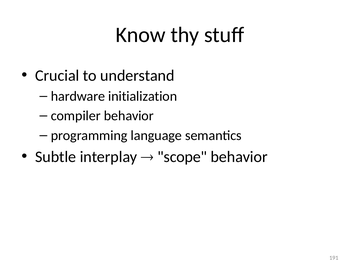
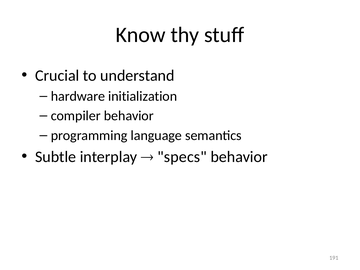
scope: scope -> specs (182, 157)
